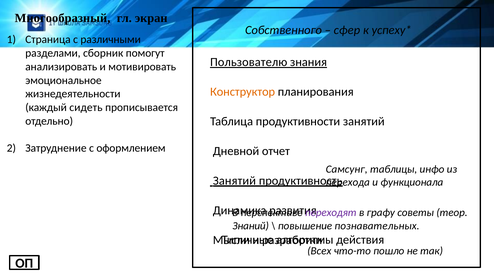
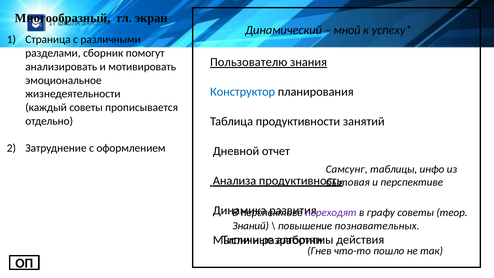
Собственного: Собственного -> Динамический (284, 30)
сфер: сфер -> мной (347, 30)
Конструктор colour: orange -> blue (243, 92)
каждый сидеть: сидеть -> советы (86, 107)
Занятий: Занятий -> Анализа (235, 181)
перехода: перехода -> бытовая (348, 182)
и функционала: функционала -> перспективе (412, 182)
Всех: Всех -> Гнев (319, 251)
